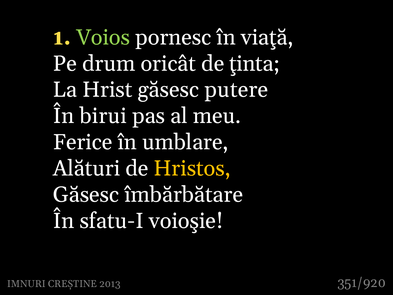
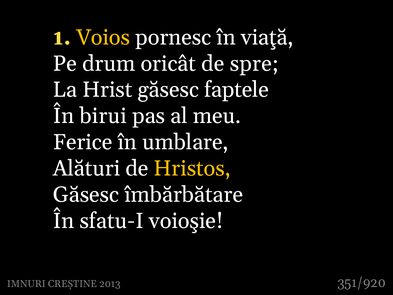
Voios colour: light green -> yellow (103, 37)
ţinta: ţinta -> spre (254, 63)
putere: putere -> faptele (237, 90)
